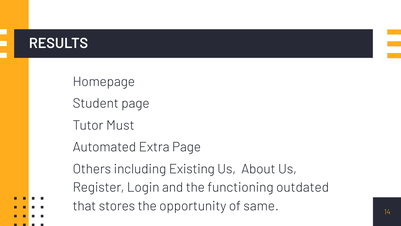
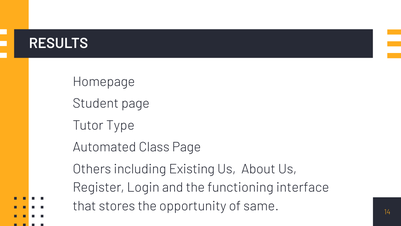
Must: Must -> Type (120, 125)
Extra: Extra -> Class (154, 147)
outdated: outdated -> interface (303, 187)
